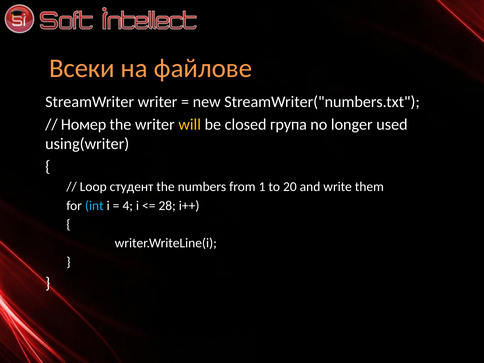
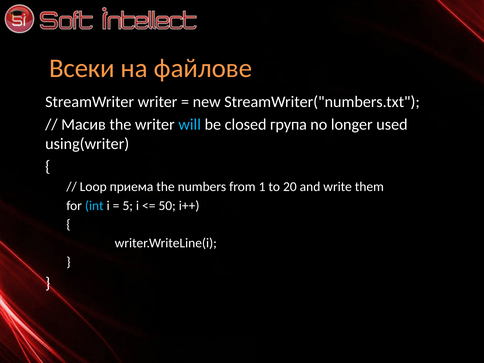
Номер: Номер -> Масив (84, 125)
will colour: yellow -> light blue (190, 125)
студент: студент -> приема (132, 187)
4: 4 -> 5 (128, 206)
28: 28 -> 50 (167, 206)
